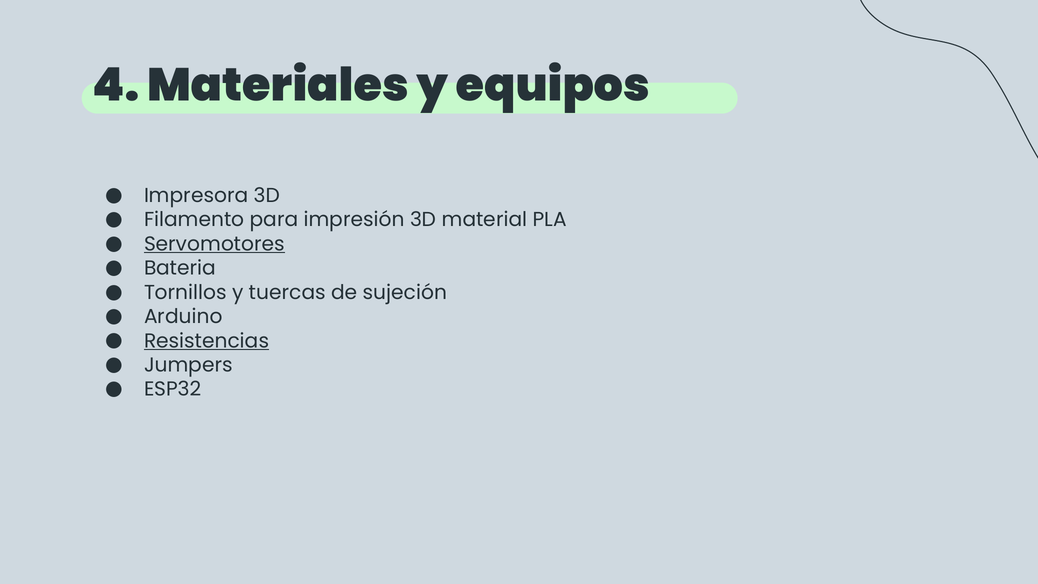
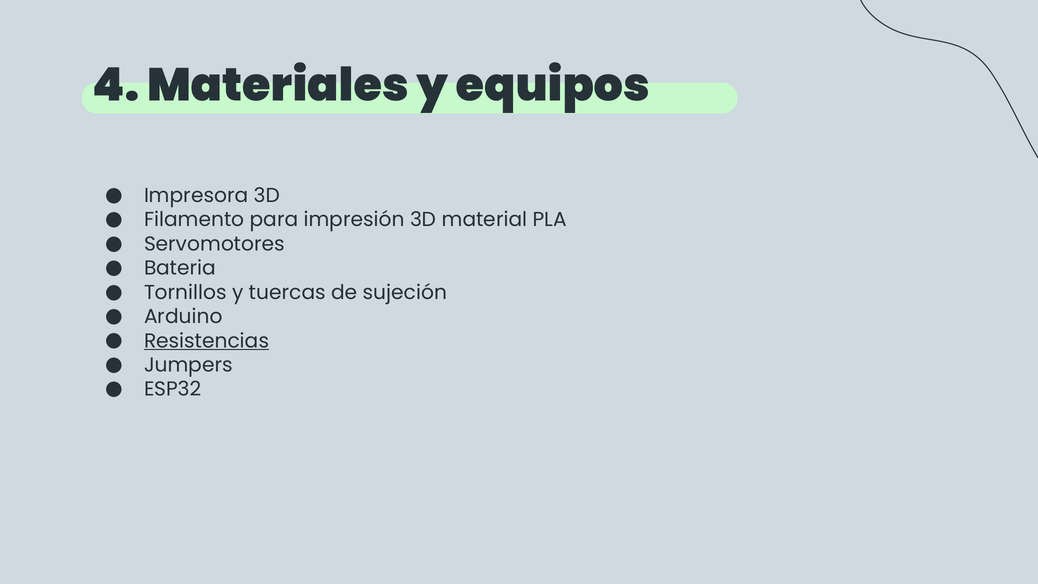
Servomotores underline: present -> none (214, 244)
